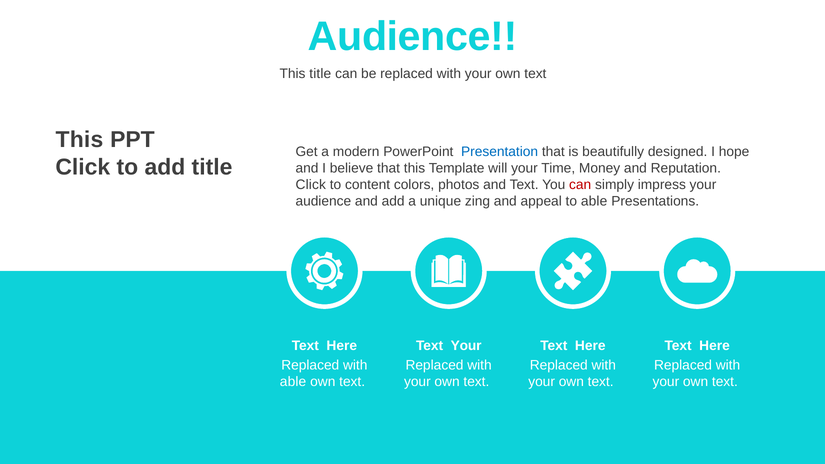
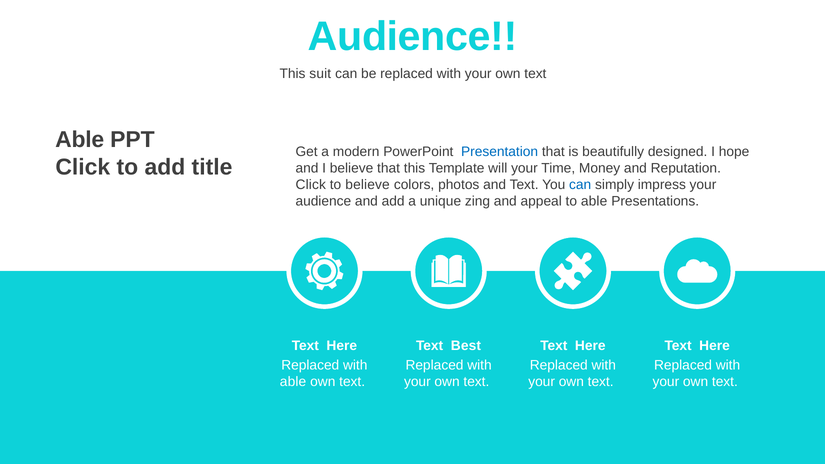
This title: title -> suit (320, 74)
This: This -> Able (80, 140)
to content: content -> believe (368, 185)
can colour: red -> blue (580, 185)
Text Your: Your -> Best (466, 346)
